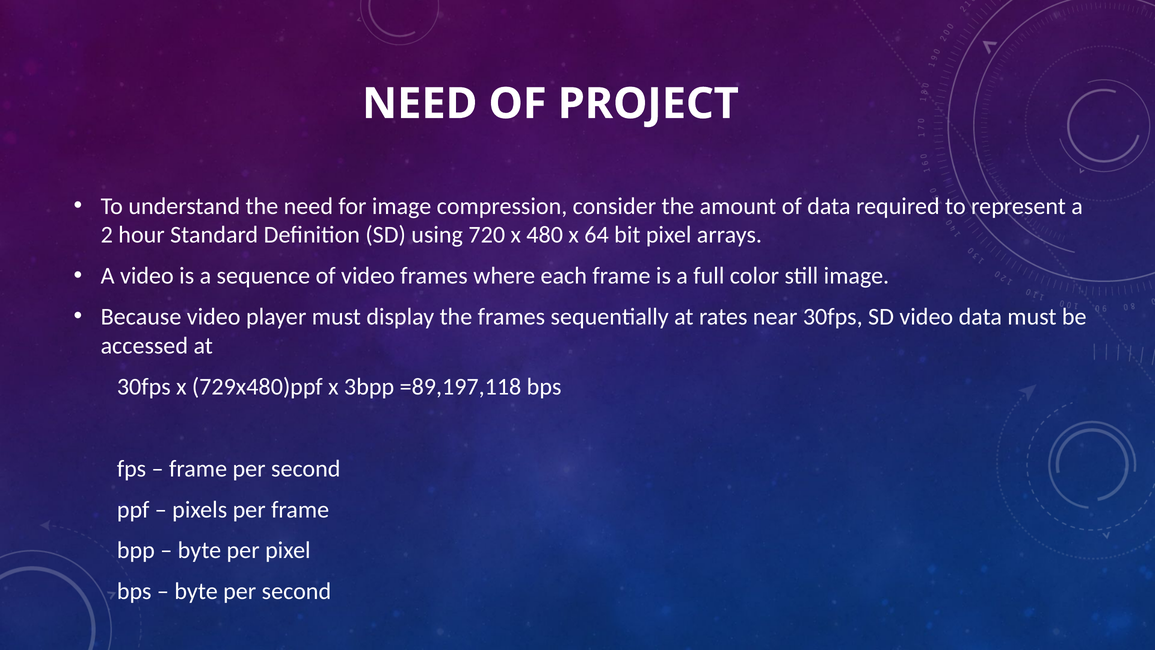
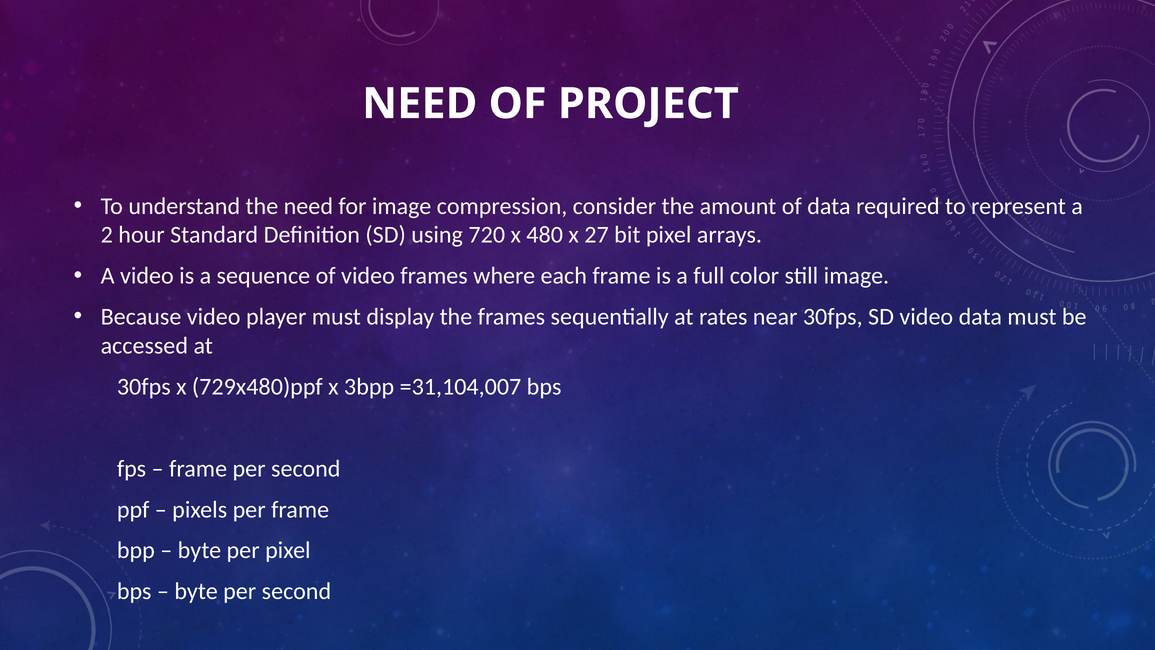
64: 64 -> 27 (597, 235)
=89,197,118: =89,197,118 -> =31,104,007 (460, 387)
